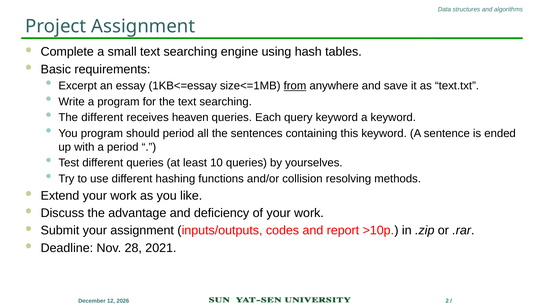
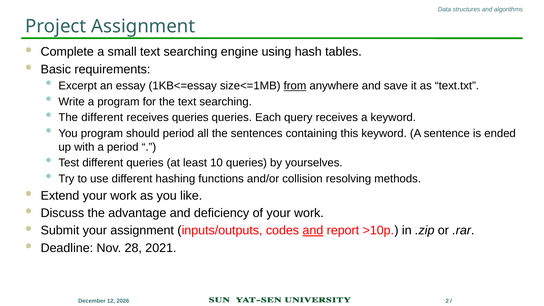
receives heaven: heaven -> queries (190, 117)
query keyword: keyword -> receives (337, 117)
and underline: none -> present (313, 230)
